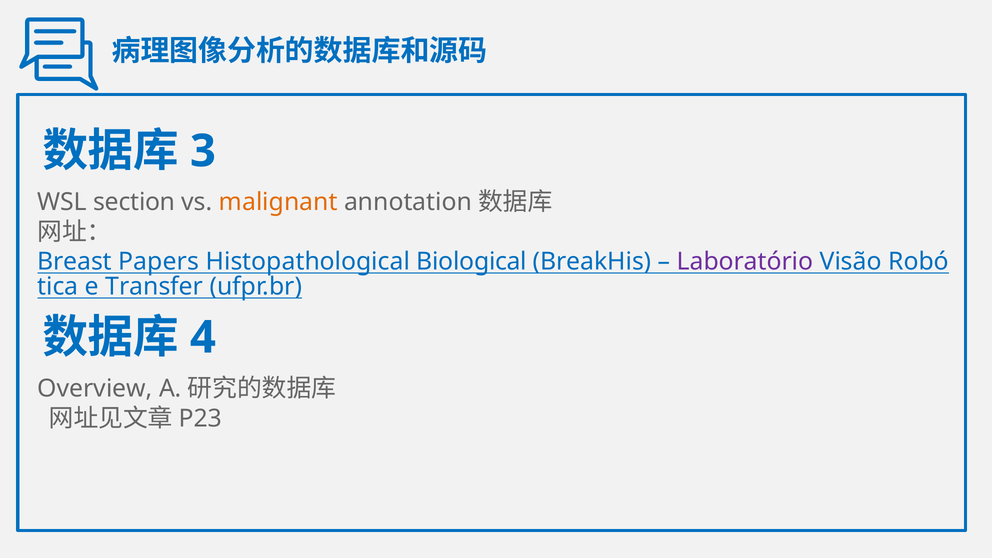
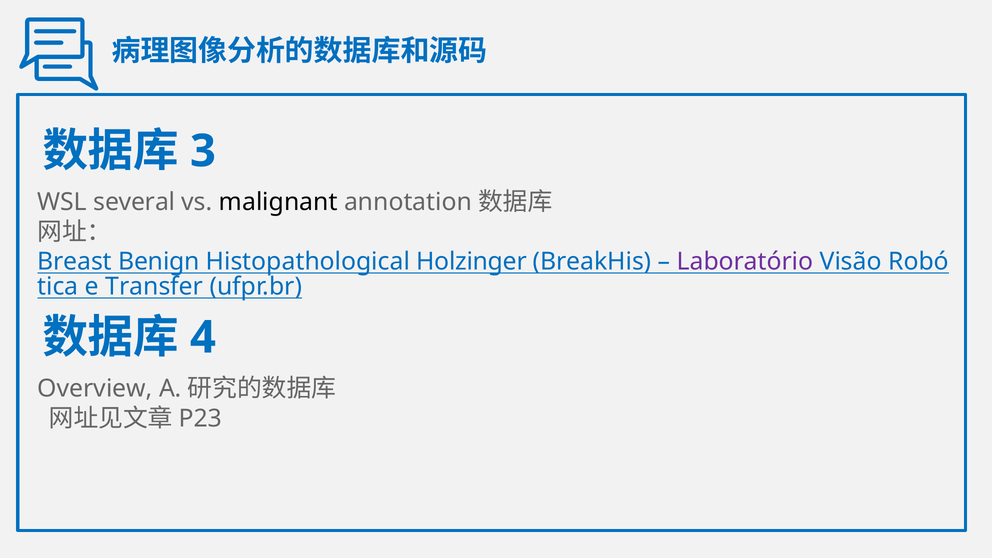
section: section -> several (134, 202)
malignant colour: orange -> black (278, 202)
Papers: Papers -> Benign (159, 262)
Biological: Biological -> Holzinger (472, 262)
